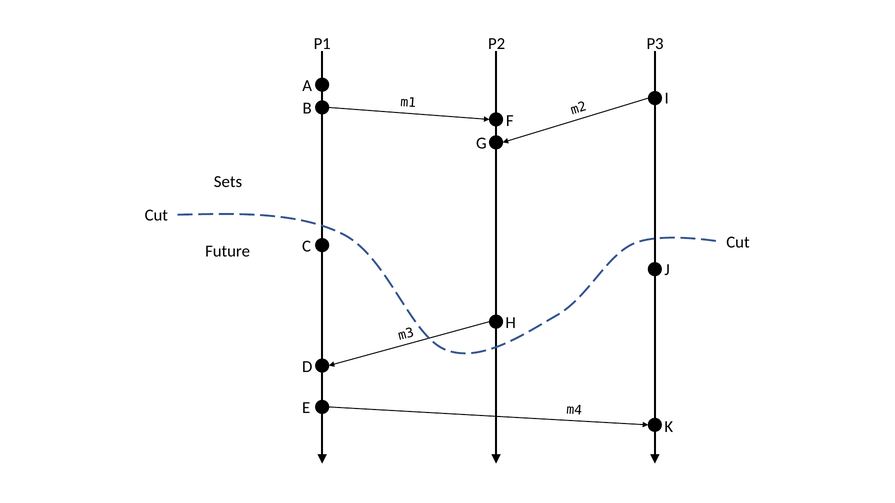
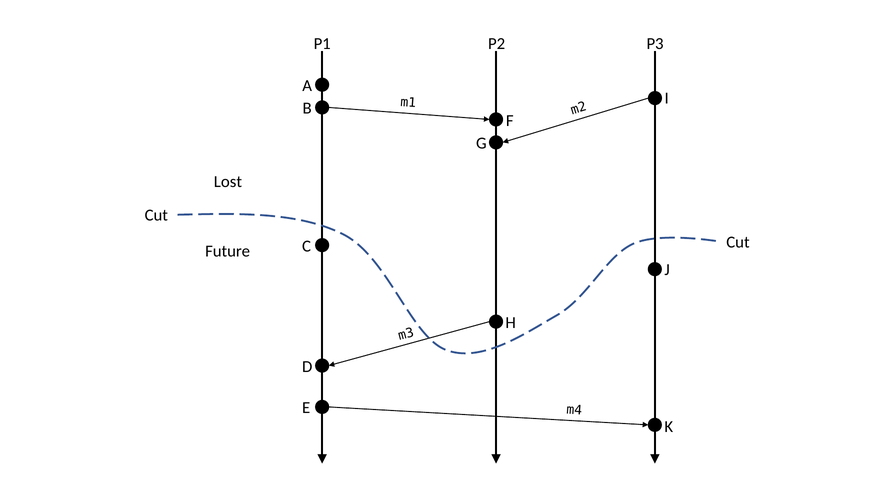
Sets: Sets -> Lost (228, 182)
